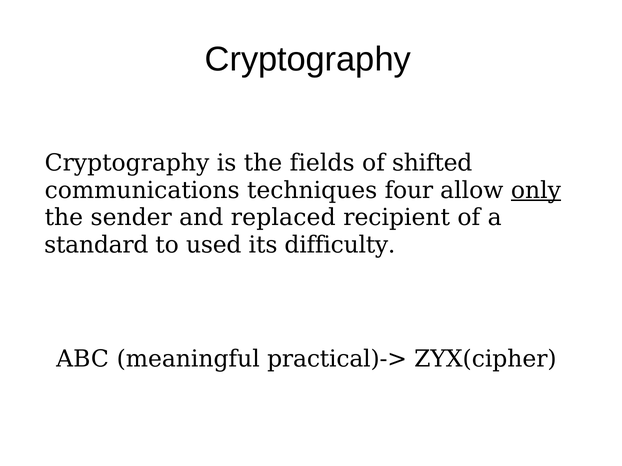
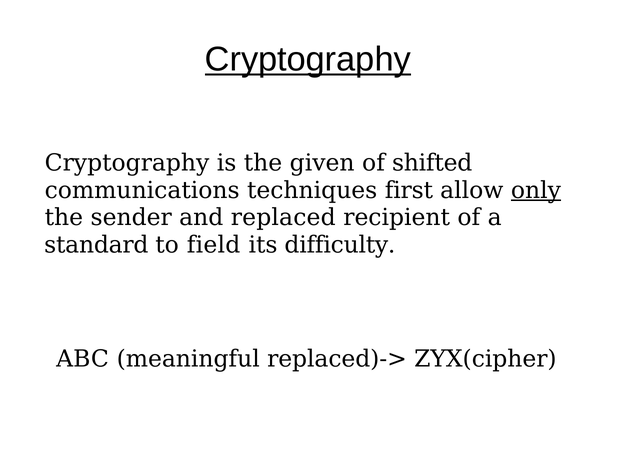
Cryptography underline: none -> present (308, 60)
fields: fields -> given (322, 163)
four: four -> first (409, 190)
used: used -> field (214, 245)
practical)->: practical)-> -> replaced)-> (337, 359)
